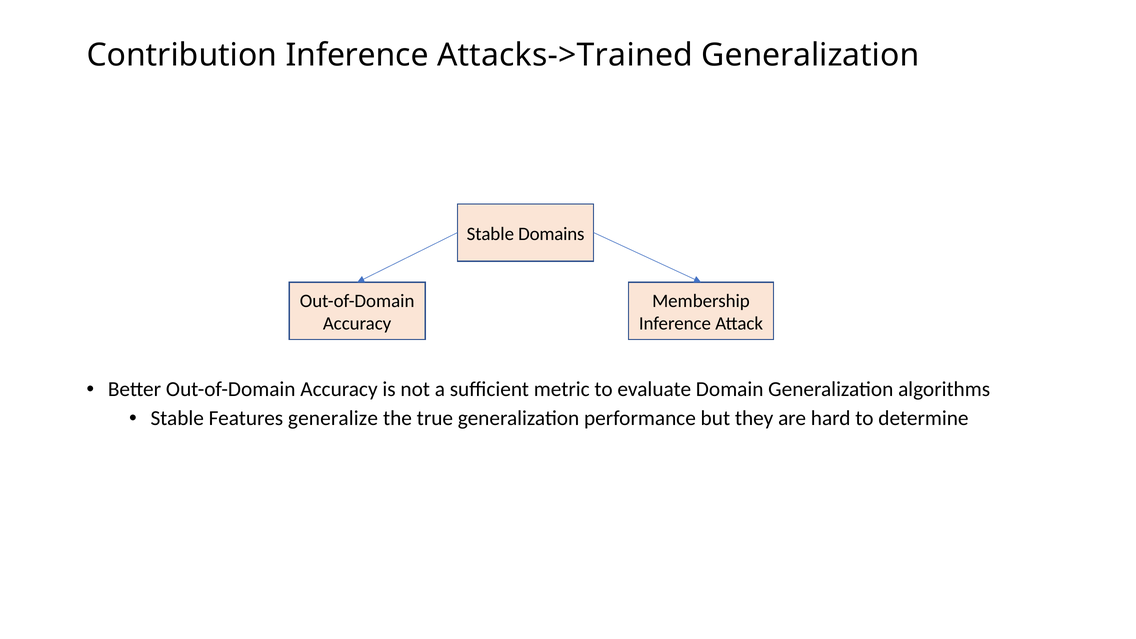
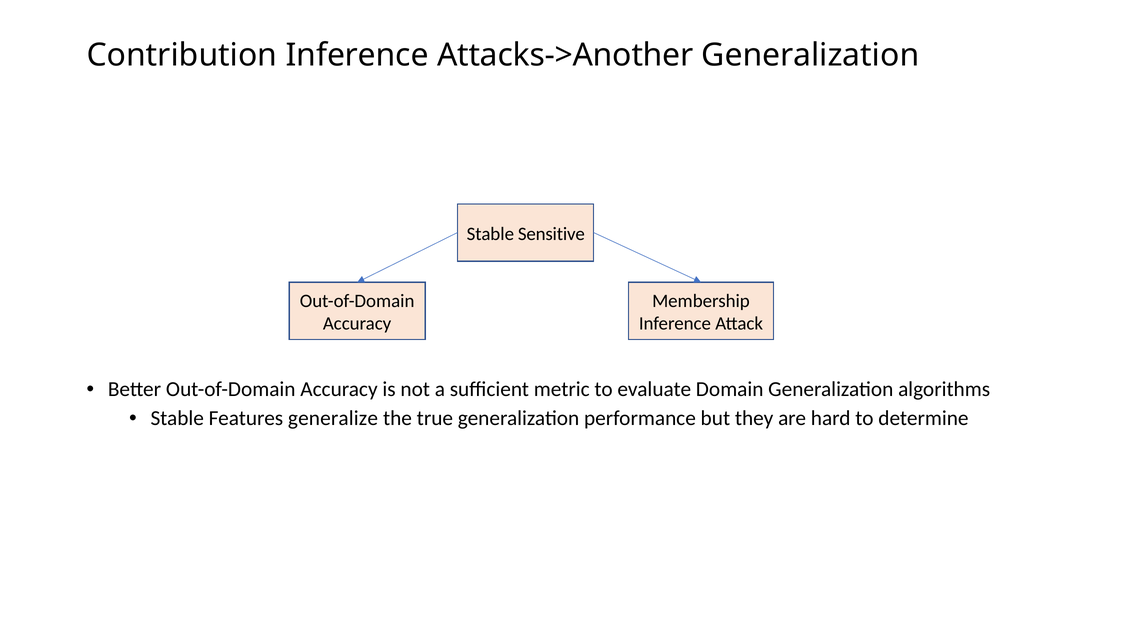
Attacks->Trained: Attacks->Trained -> Attacks->Another (565, 55)
Domains: Domains -> Sensitive (551, 234)
